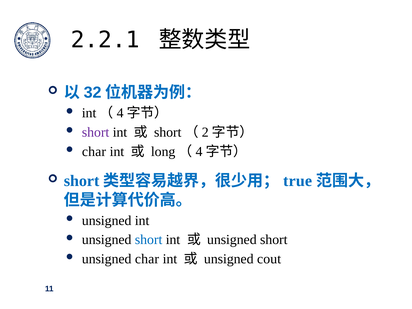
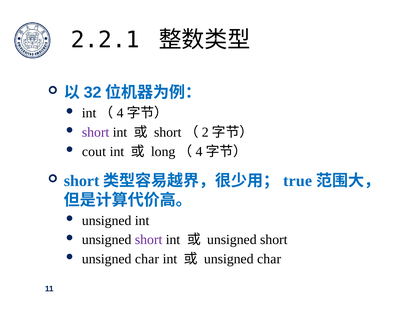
char: char -> cout (94, 152)
short colour: blue -> purple (149, 240)
cout: cout -> char (269, 259)
